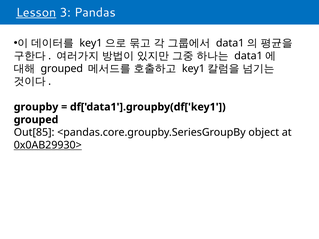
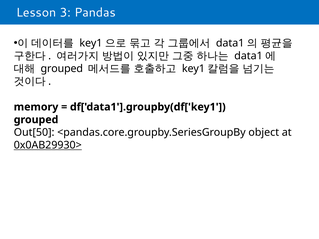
Lesson underline: present -> none (36, 13)
groupby: groupby -> memory (36, 107)
Out[85: Out[85 -> Out[50 (34, 133)
